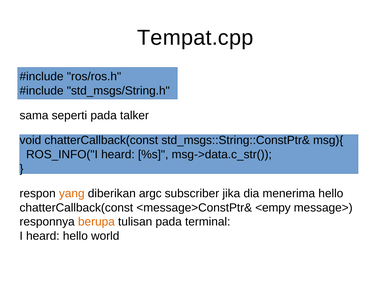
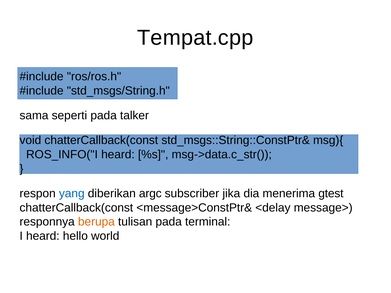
yang colour: orange -> blue (72, 194)
menerima hello: hello -> gtest (331, 194)
<empy: <empy -> <delay (273, 208)
